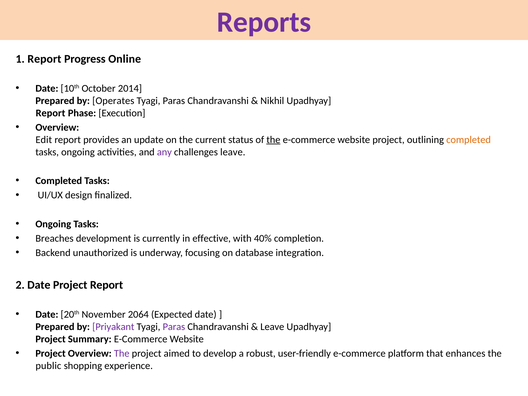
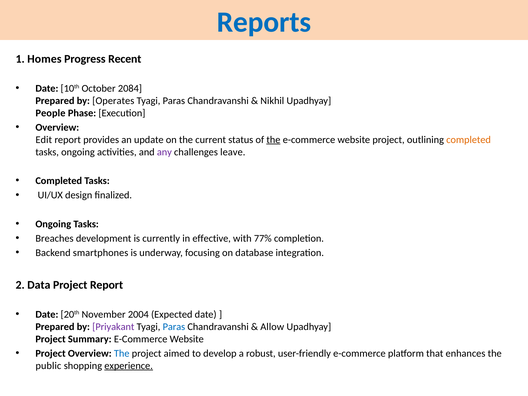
Reports colour: purple -> blue (264, 22)
1 Report: Report -> Homes (44, 59)
Online: Online -> Recent (125, 59)
2014: 2014 -> 2084 (130, 88)
Report: Report -> People (51, 113)
40%: 40% -> 77% (263, 238)
unauthorized: unauthorized -> smartphones (101, 253)
2 Date: Date -> Data (39, 285)
2064: 2064 -> 2004 (138, 314)
Paras colour: purple -> blue (174, 327)
Leave: Leave -> Allow (272, 327)
The colour: purple -> blue (122, 353)
experience underline: none -> present (129, 366)
